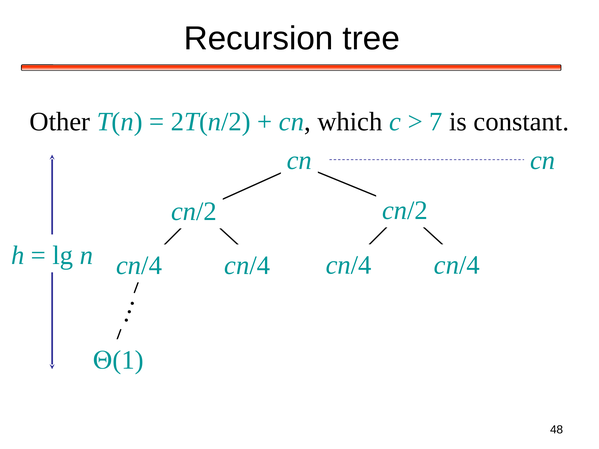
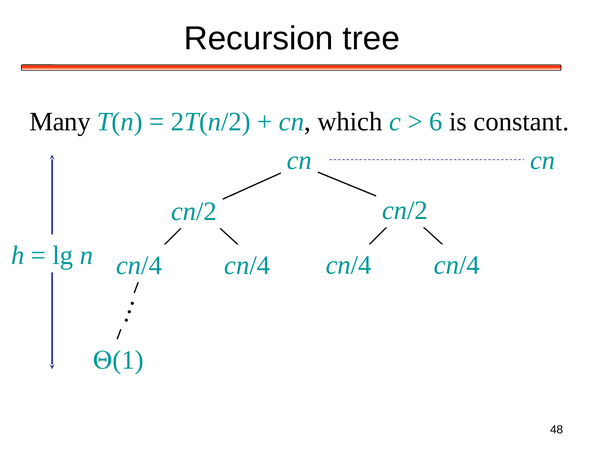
Other: Other -> Many (60, 122)
7: 7 -> 6 (436, 122)
